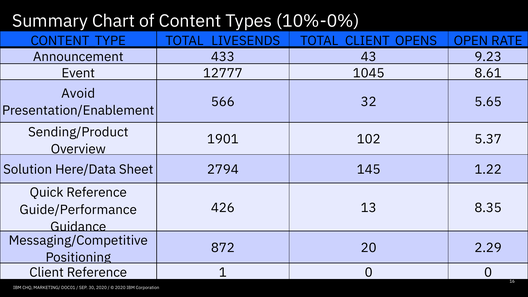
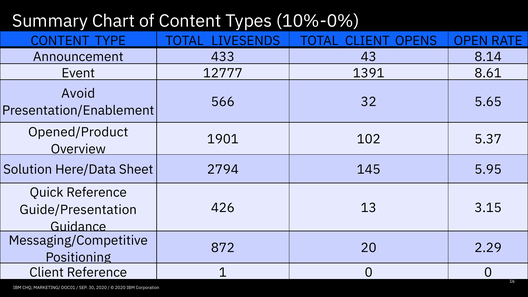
9.23: 9.23 -> 8.14 (488, 57)
1045: 1045 -> 1391 (369, 73)
Sending/Product: Sending/Product -> Opened/Product (78, 132)
1.22: 1.22 -> 5.95 (488, 170)
8.35: 8.35 -> 3.15 (488, 208)
Guide/Performance: Guide/Performance -> Guide/Presentation (78, 210)
